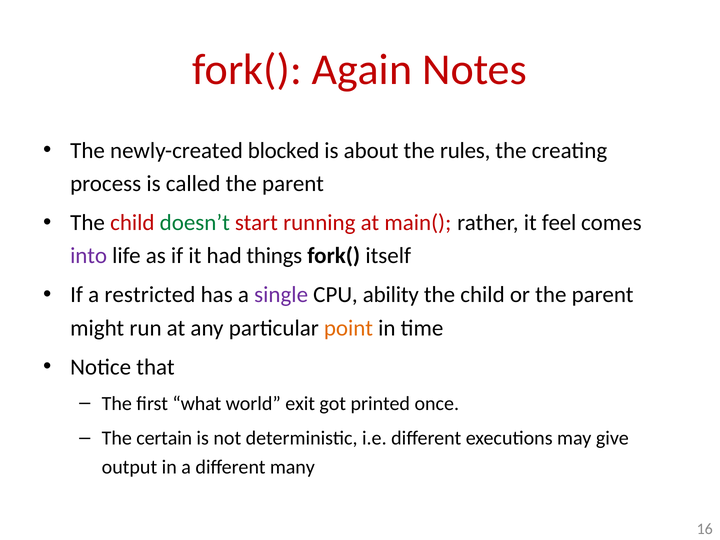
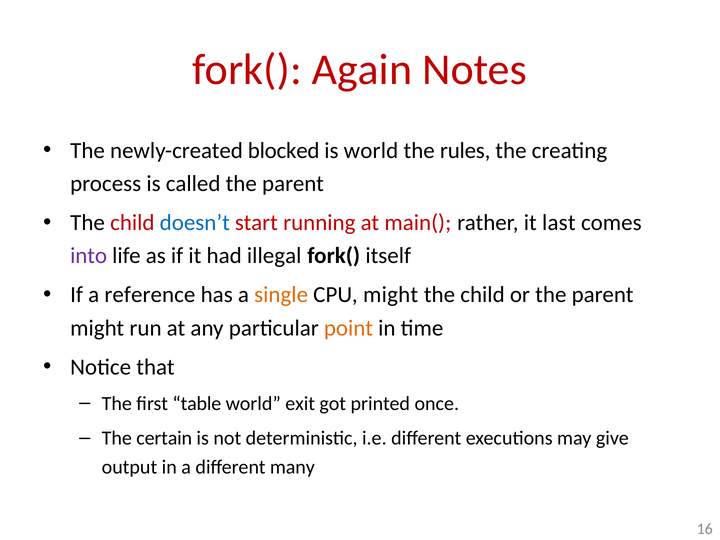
is about: about -> world (371, 151)
doesn’t colour: green -> blue (195, 223)
feel: feel -> last (559, 223)
things: things -> illegal (274, 256)
restricted: restricted -> reference (150, 295)
single colour: purple -> orange (281, 295)
CPU ability: ability -> might (391, 295)
what: what -> table (197, 403)
